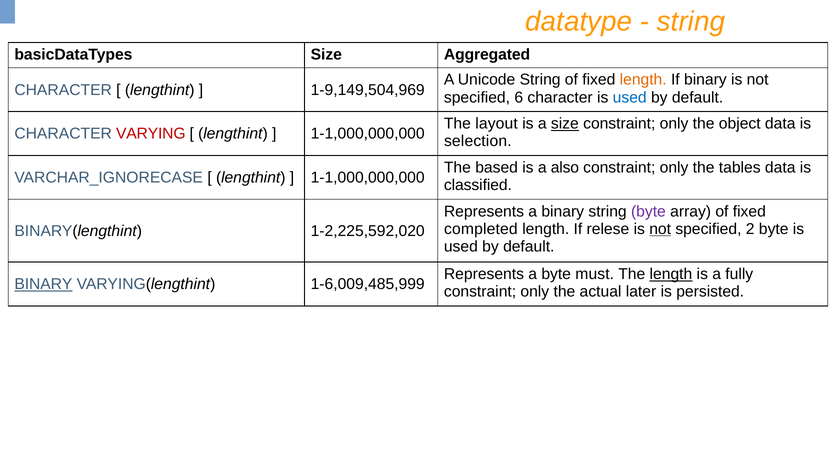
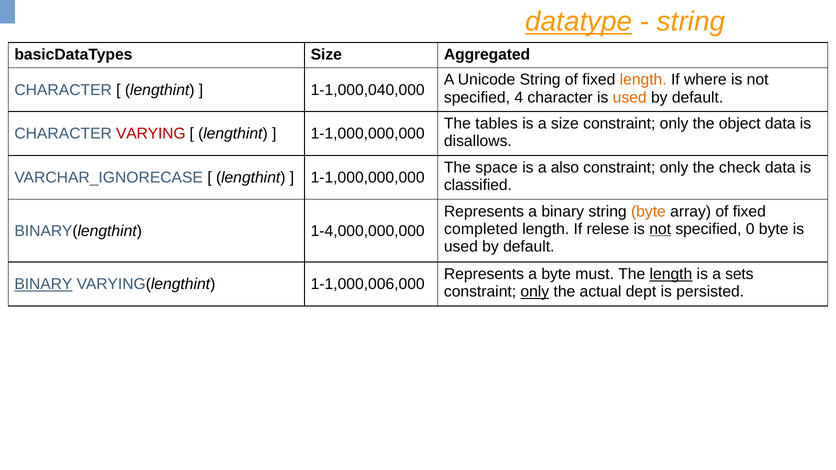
datatype underline: none -> present (579, 22)
If binary: binary -> where (705, 80)
1-9,149,504,969: 1-9,149,504,969 -> 1-1,000,040,000 (368, 90)
6: 6 -> 4 (519, 97)
used colour: blue -> orange (630, 97)
layout: layout -> tables (497, 124)
size underline: present -> none (565, 124)
selection: selection -> disallows (478, 141)
based: based -> space (497, 168)
tables: tables -> check (740, 168)
byte colour: purple -> orange (648, 212)
2: 2 -> 0 (750, 229)
1-2,225,592,020: 1-2,225,592,020 -> 1-4,000,000,000 (368, 231)
fully: fully -> sets (739, 274)
1-6,009,485,999: 1-6,009,485,999 -> 1-1,000,006,000 (368, 284)
only underline: none -> present (535, 292)
later: later -> dept (641, 292)
